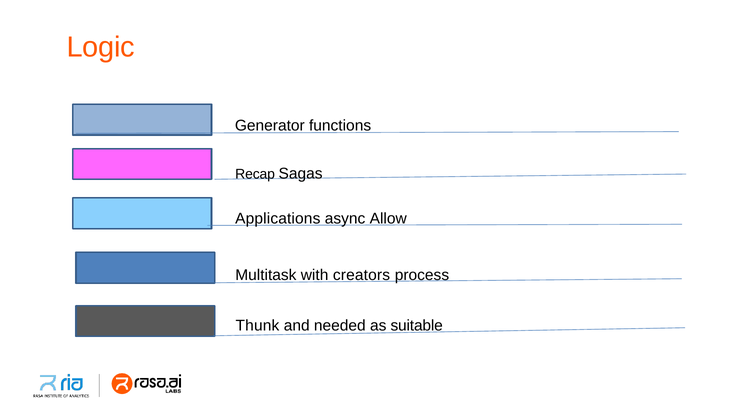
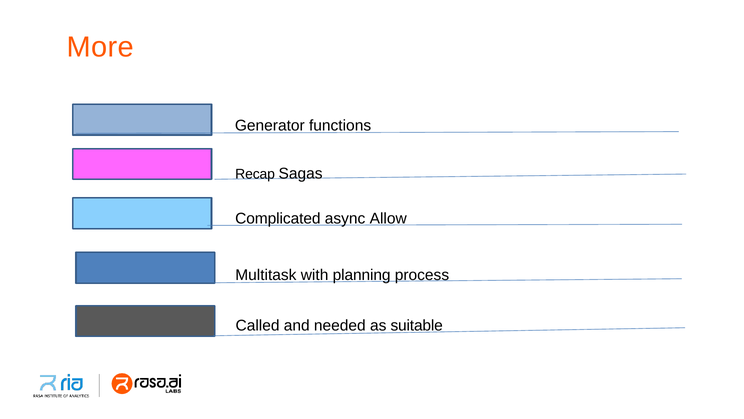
Logic: Logic -> More (100, 47)
Applications: Applications -> Complicated (278, 218)
creators: creators -> planning (362, 275)
Thunk: Thunk -> Called (258, 325)
